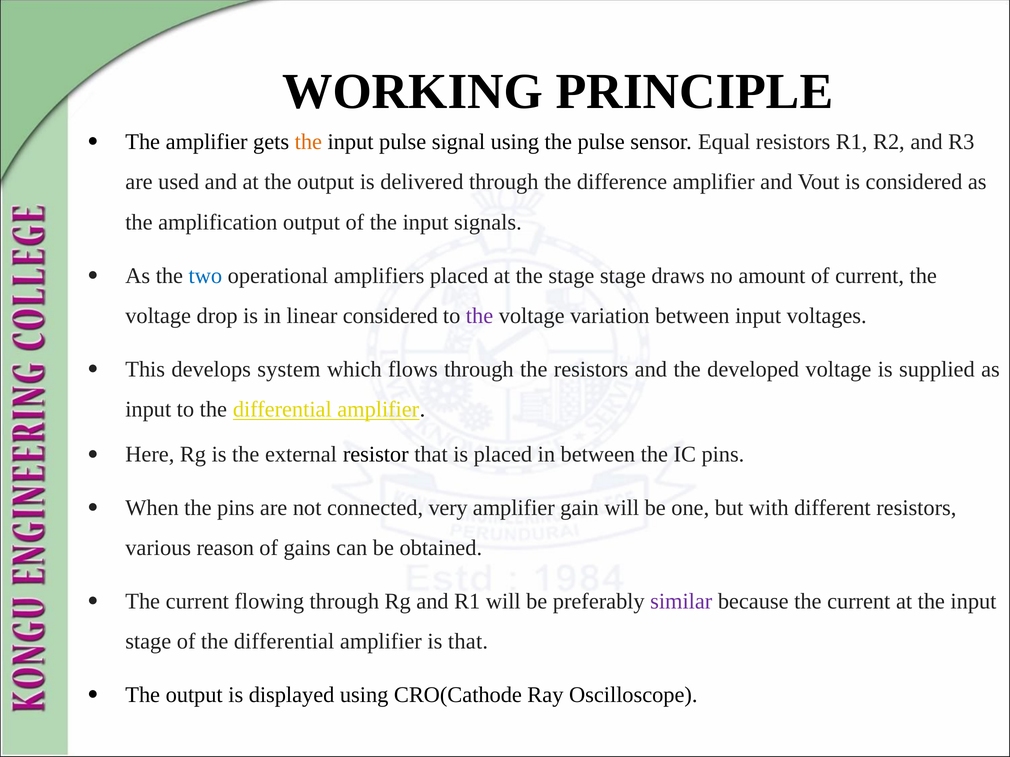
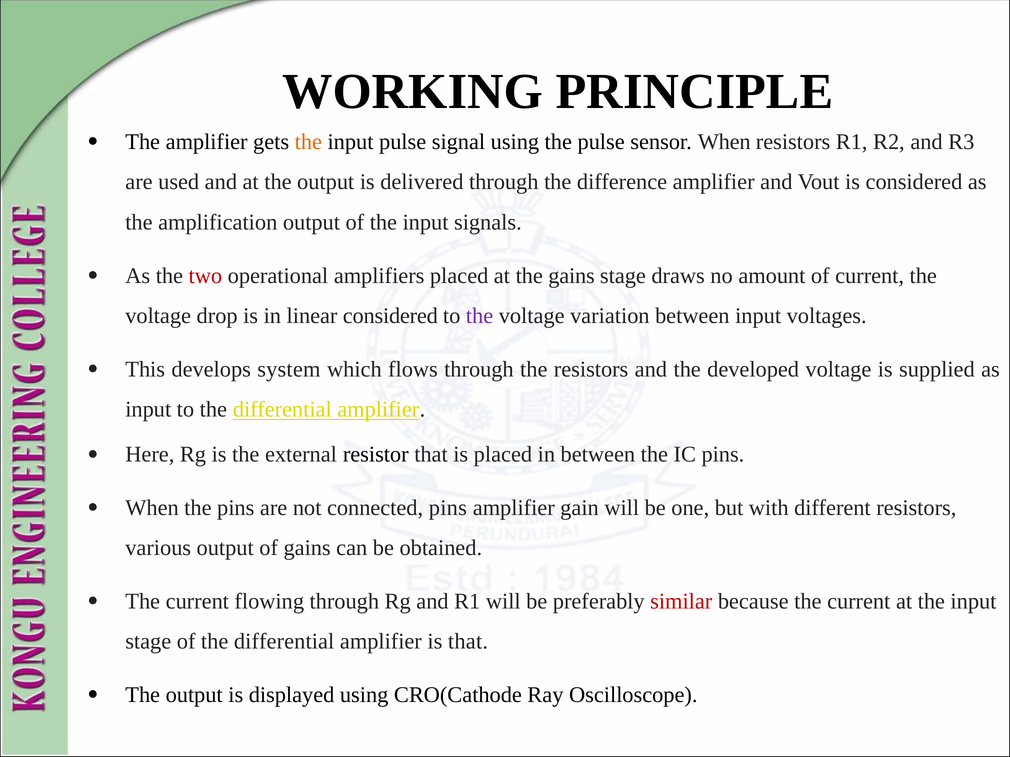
sensor Equal: Equal -> When (724, 142)
two colour: blue -> red (205, 276)
the stage: stage -> gains (572, 276)
connected very: very -> pins (448, 508)
various reason: reason -> output (225, 548)
similar colour: purple -> red (681, 602)
